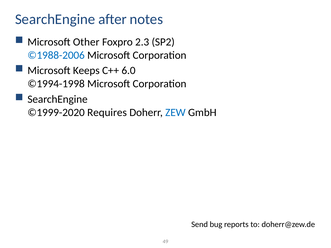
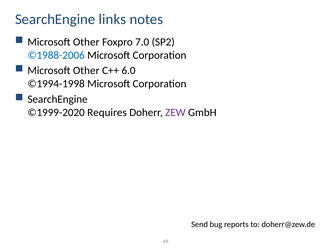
after: after -> links (112, 19)
2.3: 2.3 -> 7.0 (142, 42)
Keeps: Keeps -> Other (86, 71)
ZEW colour: blue -> purple (175, 113)
